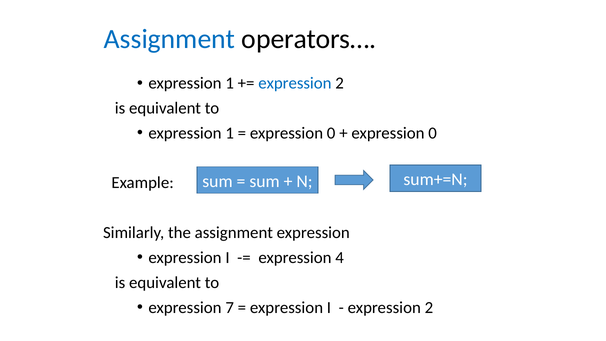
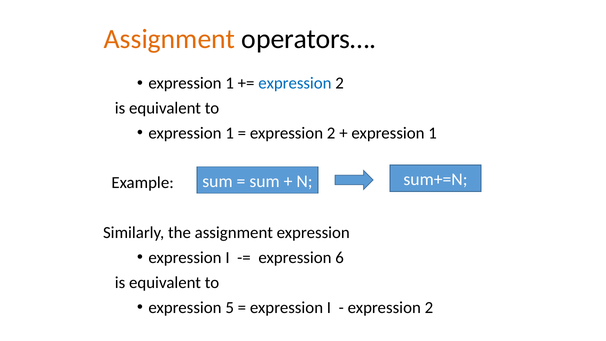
Assignment colour: blue -> orange (170, 39)
0: 0 -> 2 (331, 133)
0: 0 -> 1 (433, 133)
4: 4 -> 6 (340, 258)
7: 7 -> 5 (230, 307)
